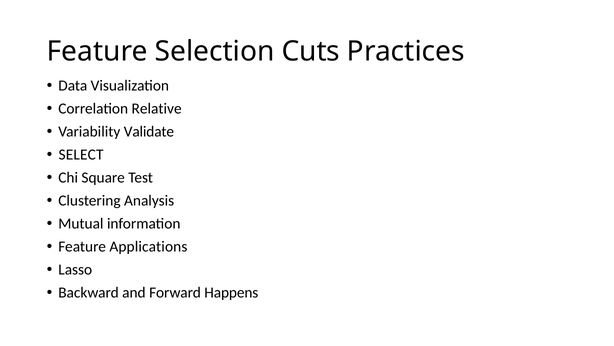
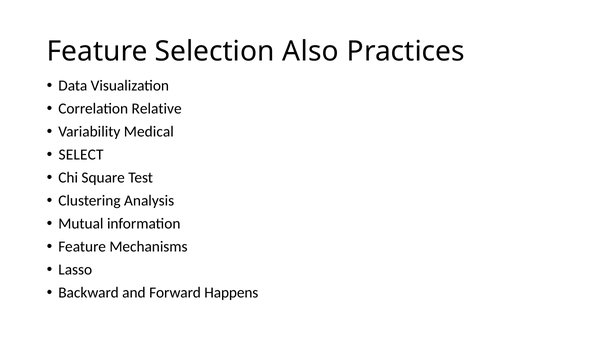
Cuts: Cuts -> Also (311, 52)
Validate: Validate -> Medical (149, 132)
Applications: Applications -> Mechanisms (148, 246)
